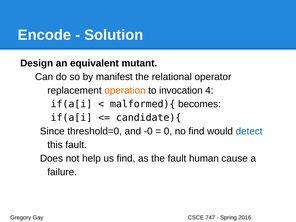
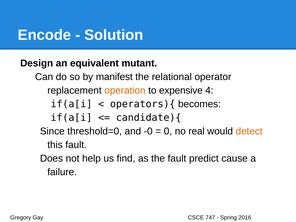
invocation: invocation -> expensive (181, 90)
malformed){: malformed){ -> operators){ (143, 104)
no find: find -> real (197, 131)
detect colour: blue -> orange (249, 131)
human: human -> predict (204, 158)
